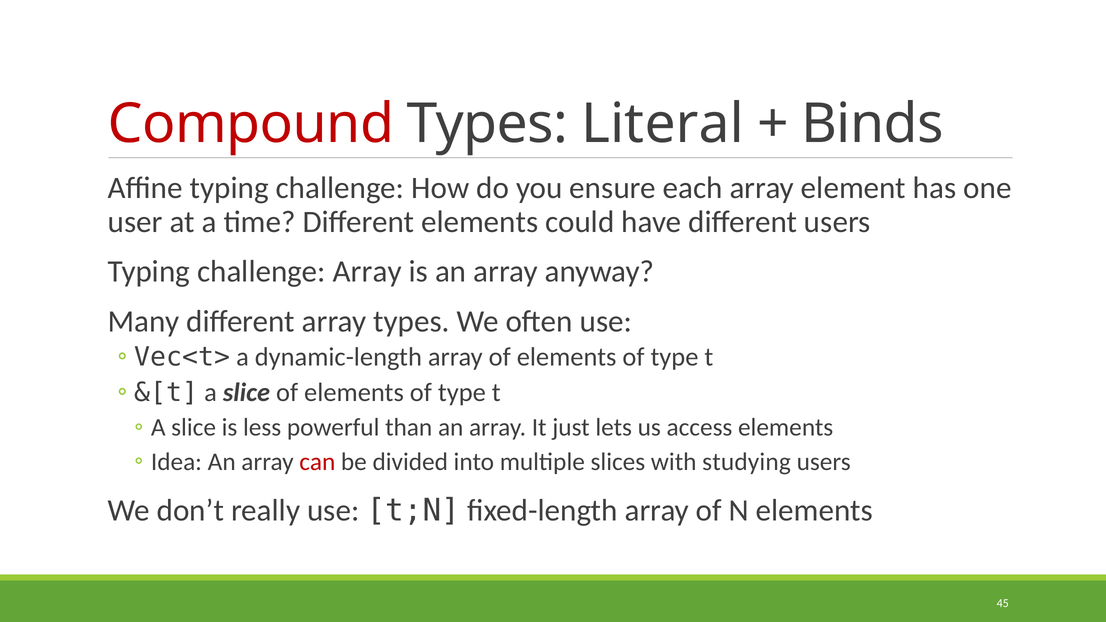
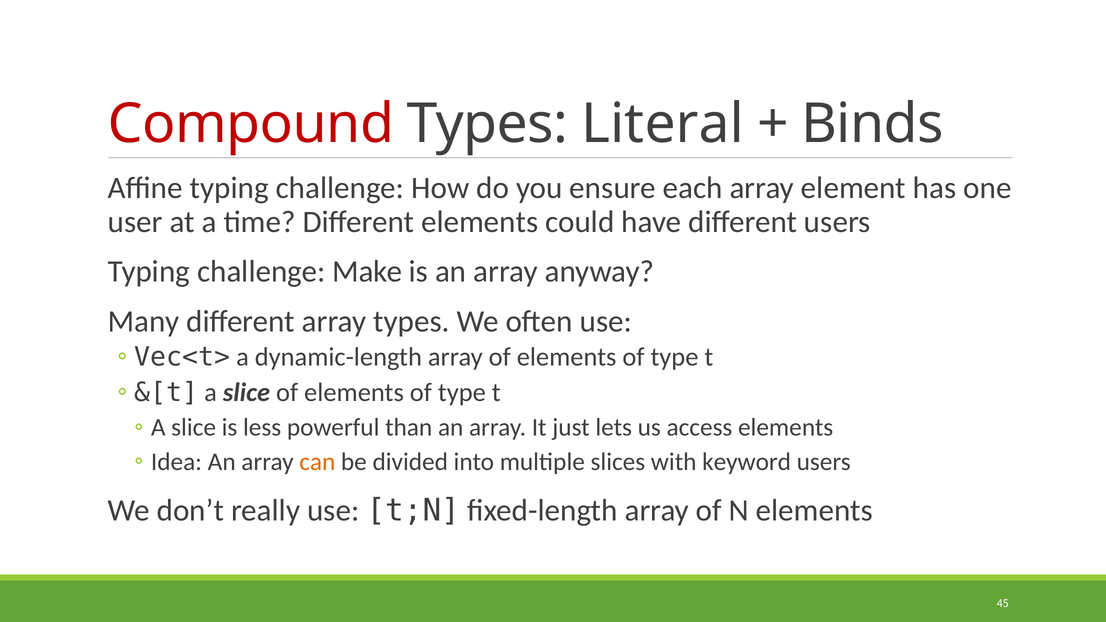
challenge Array: Array -> Make (367, 272)
can colour: red -> orange (317, 462)
studying: studying -> keyword (747, 462)
